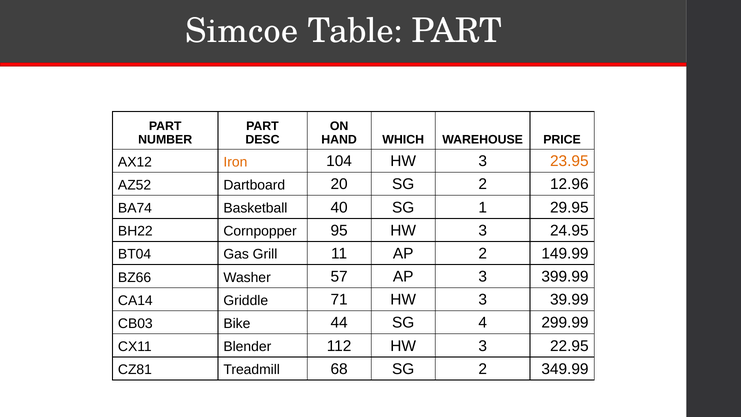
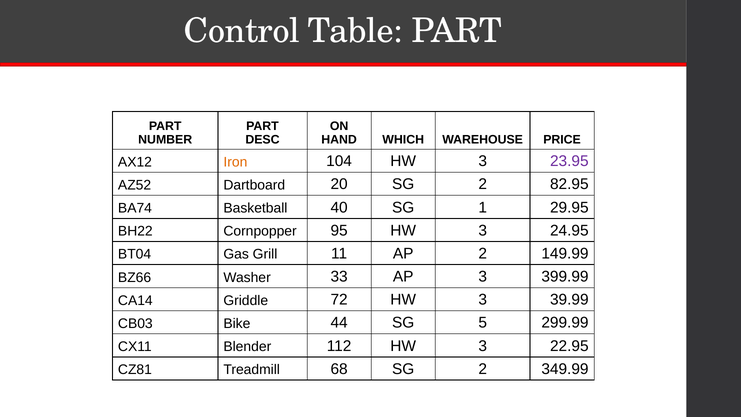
Simcoe: Simcoe -> Control (242, 31)
23.95 colour: orange -> purple (569, 161)
12.96: 12.96 -> 82.95 (569, 184)
57: 57 -> 33 (339, 277)
71: 71 -> 72 (339, 300)
4: 4 -> 5 (483, 323)
